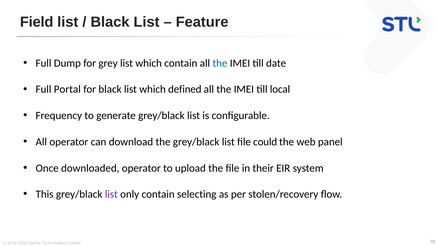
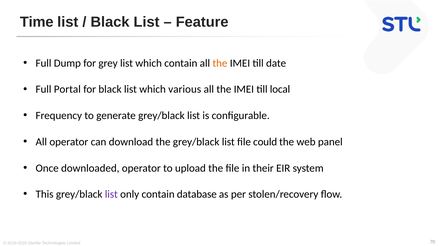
Field: Field -> Time (37, 22)
the colour: blue -> orange (220, 63)
defined: defined -> various (185, 90)
selecting: selecting -> database (197, 195)
